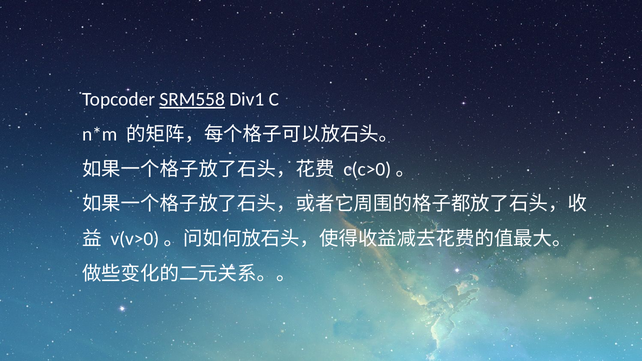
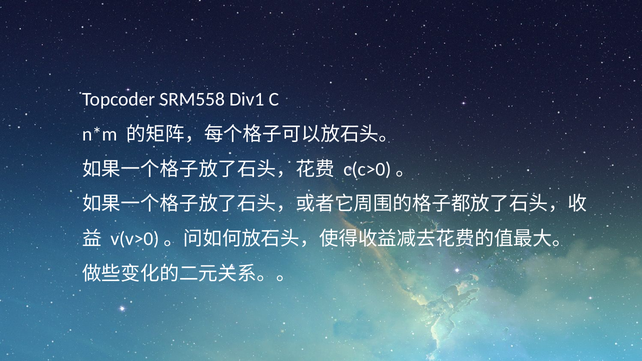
SRM558 underline: present -> none (192, 99)
